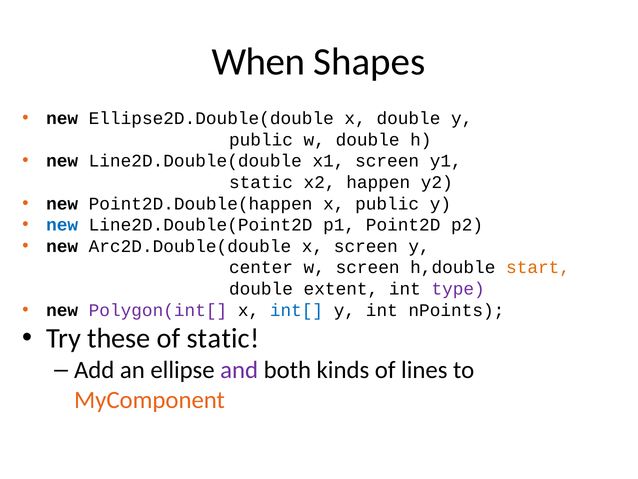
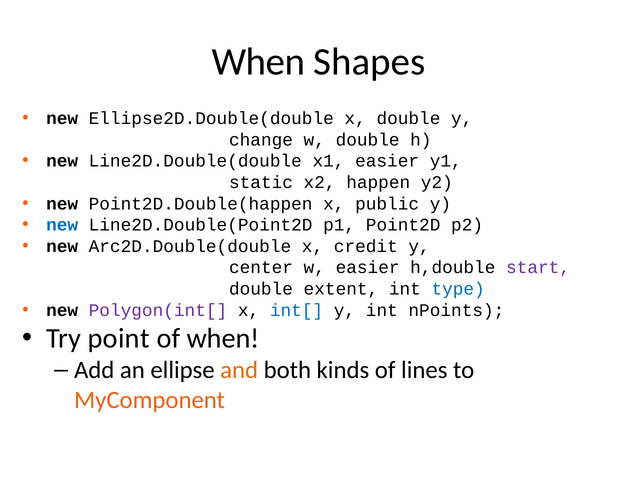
public: public -> change (261, 140)
x1 screen: screen -> easier (387, 161)
x screen: screen -> credit (366, 246)
w screen: screen -> easier (368, 267)
start colour: orange -> purple (538, 267)
type colour: purple -> blue (458, 289)
these: these -> point (119, 338)
of static: static -> when (223, 338)
and colour: purple -> orange (239, 370)
